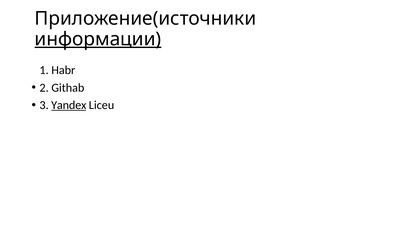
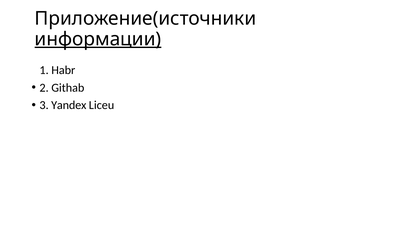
Yandex underline: present -> none (69, 105)
